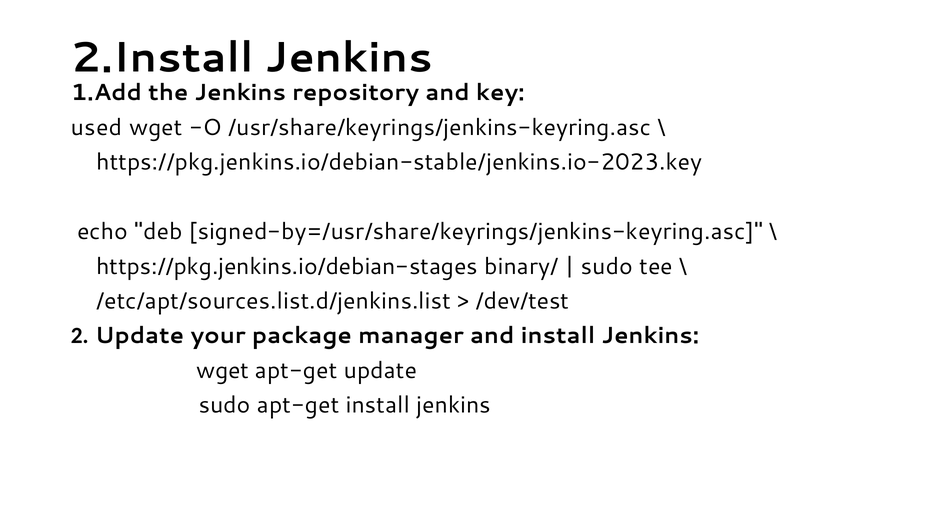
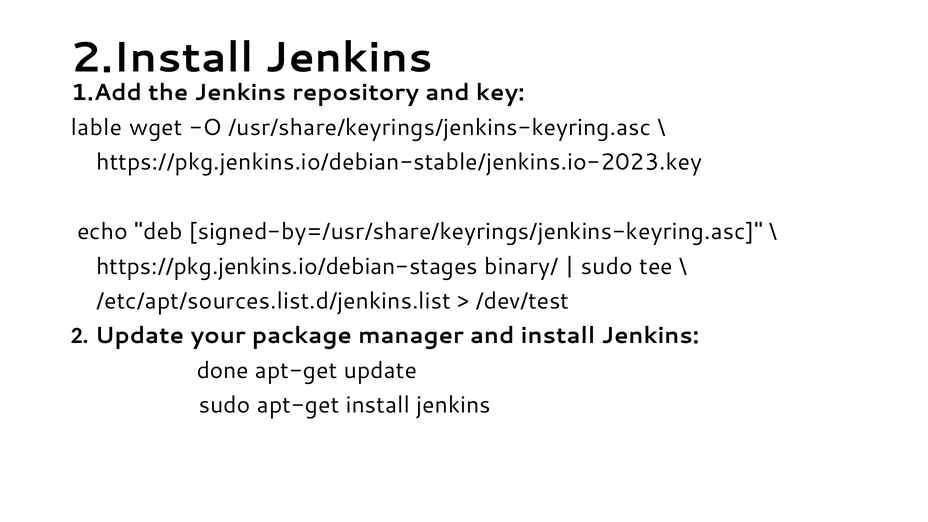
used: used -> lable (97, 127)
wget: wget -> done (223, 371)
